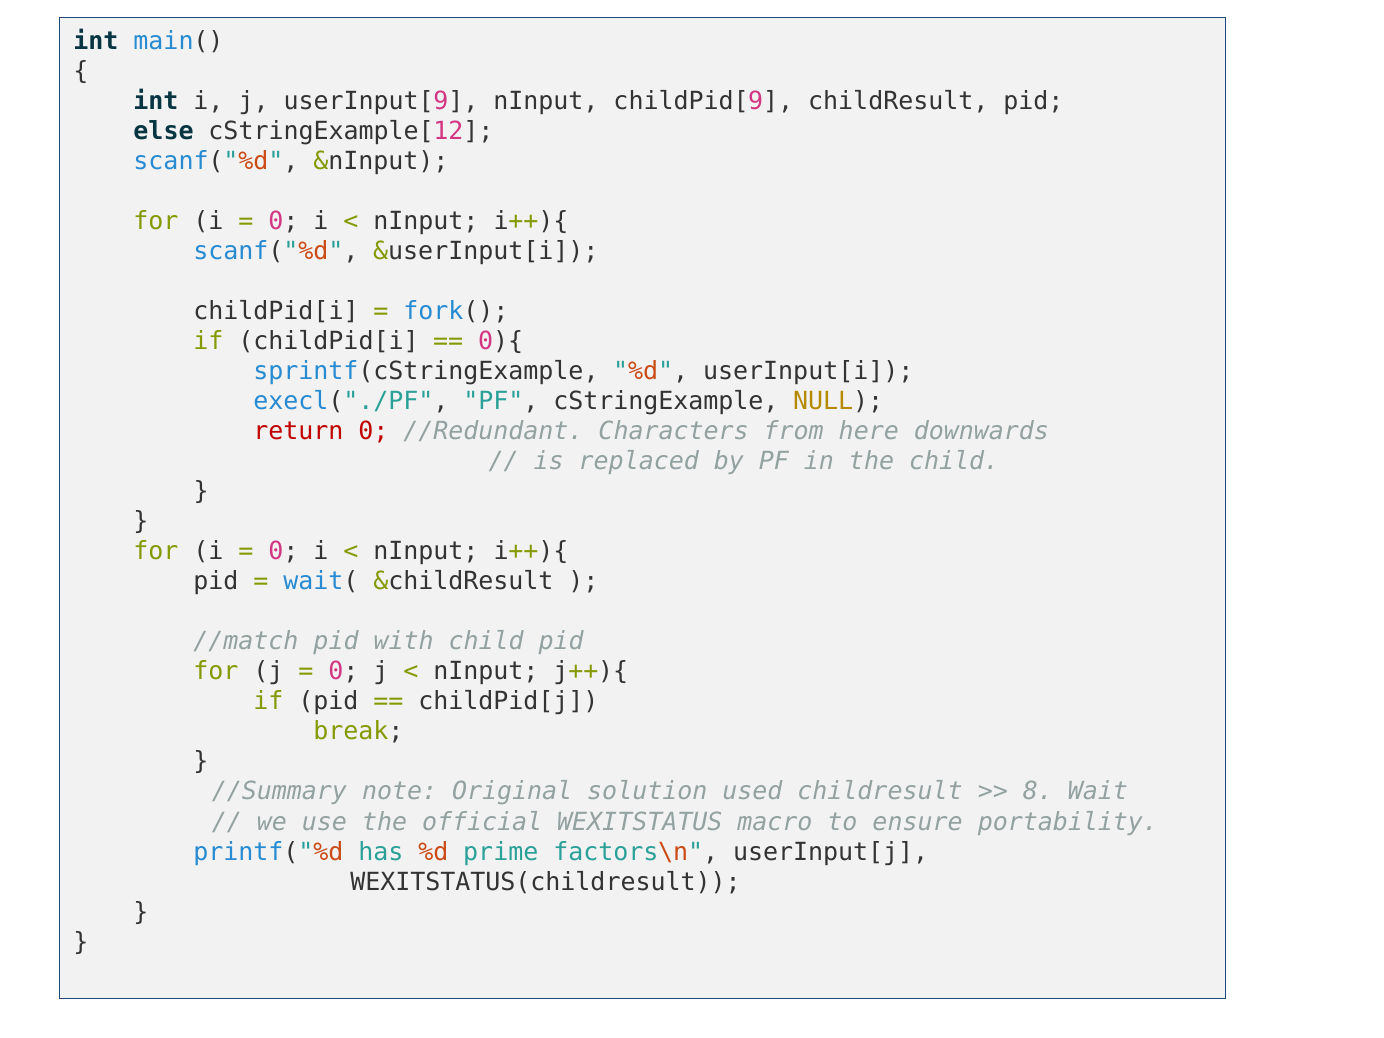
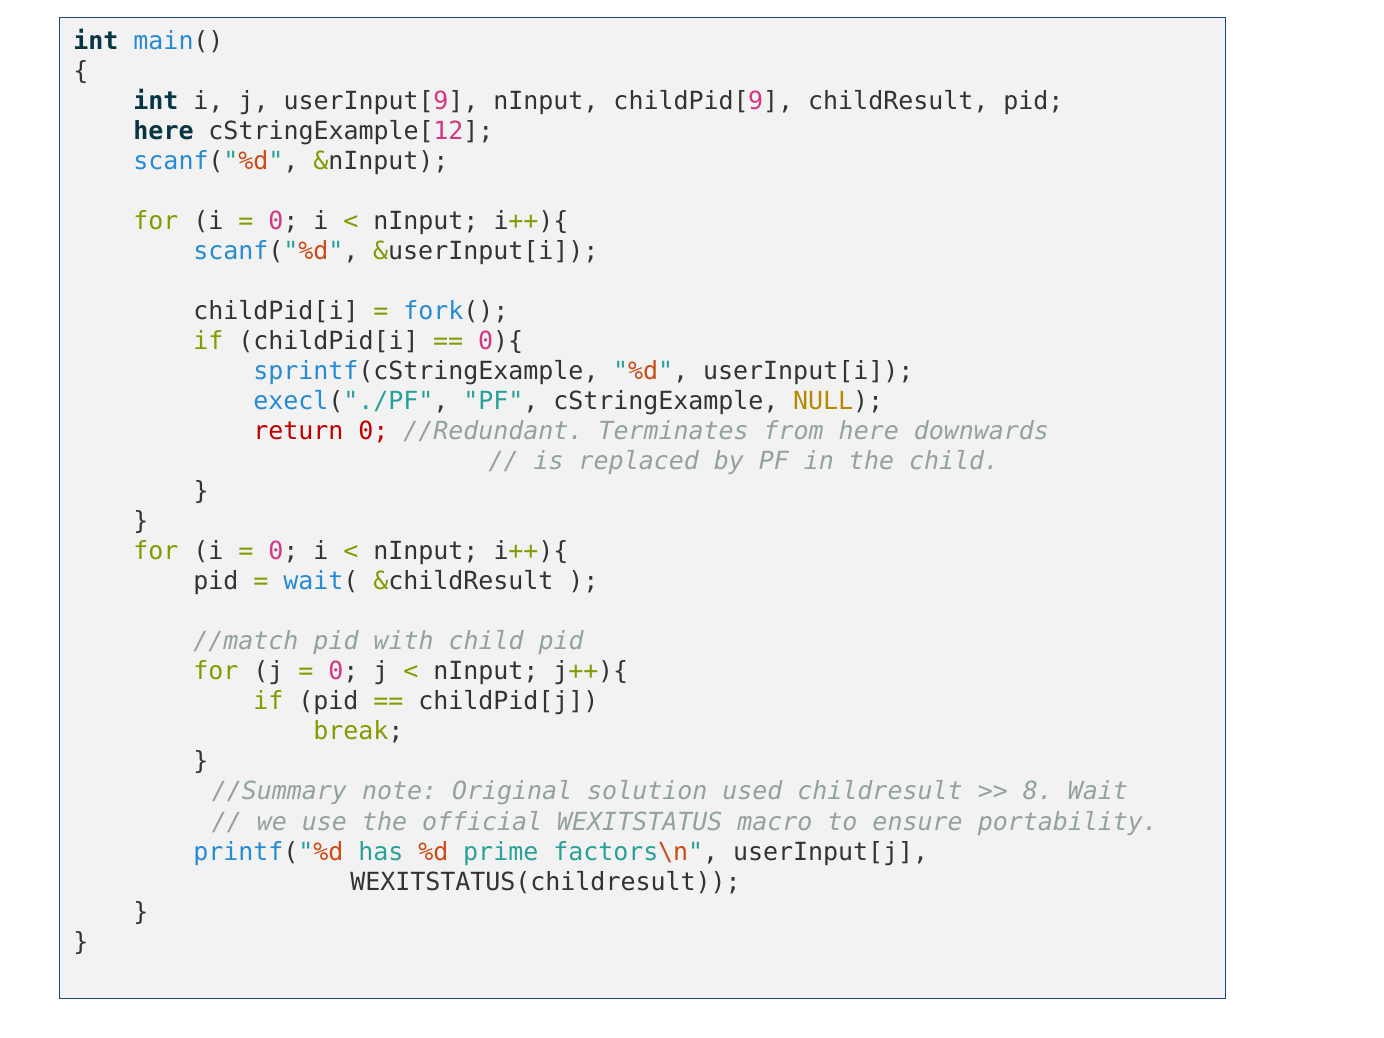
else: else -> here (164, 131)
Characters: Characters -> Terminates (674, 431)
